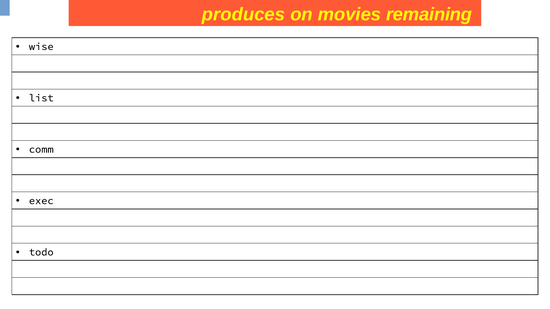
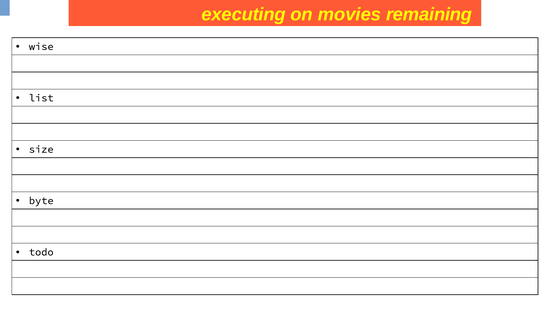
produces: produces -> executing (244, 14)
comm: comm -> size (41, 149)
exec: exec -> byte (41, 201)
